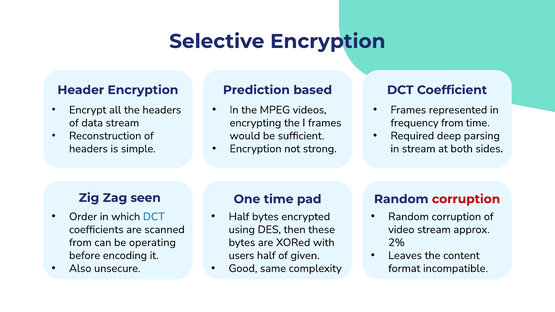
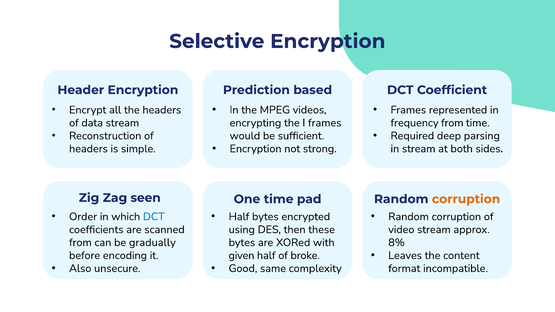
corruption colour: red -> orange (466, 199)
operating: operating -> gradually (152, 243)
2%: 2% -> 8% (397, 243)
users: users -> given (241, 256)
given: given -> broke (305, 256)
